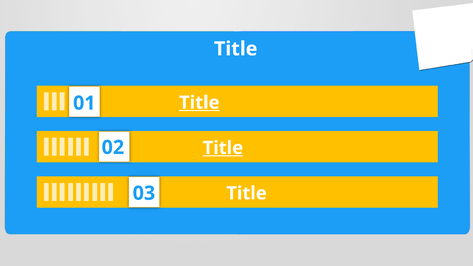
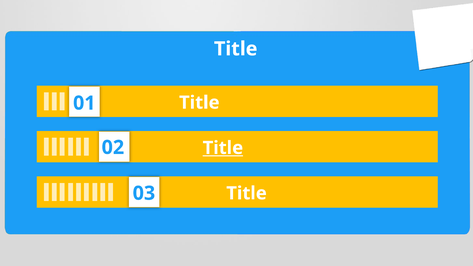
Title underline: present -> none (199, 103)
